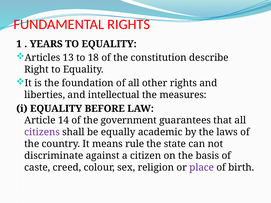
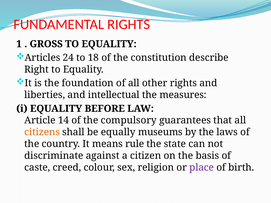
YEARS: YEARS -> GROSS (46, 44)
13: 13 -> 24 (68, 58)
government: government -> compulsory (129, 121)
citizens colour: purple -> orange (42, 132)
academic: academic -> museums (160, 132)
